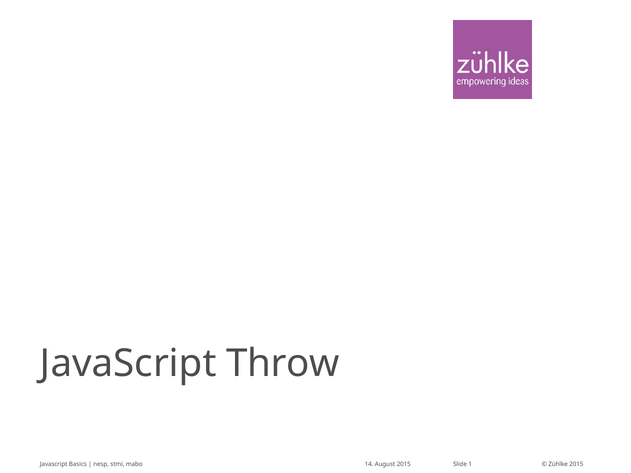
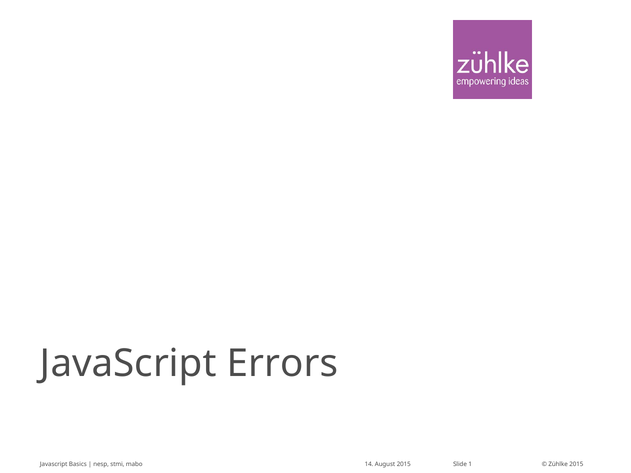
Throw: Throw -> Errors (282, 363)
